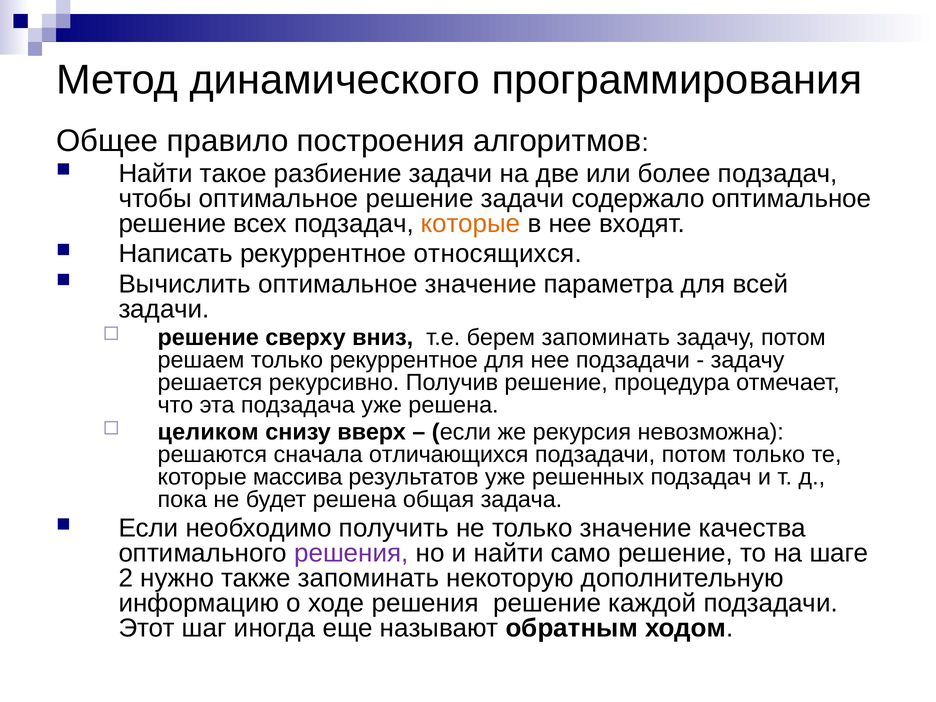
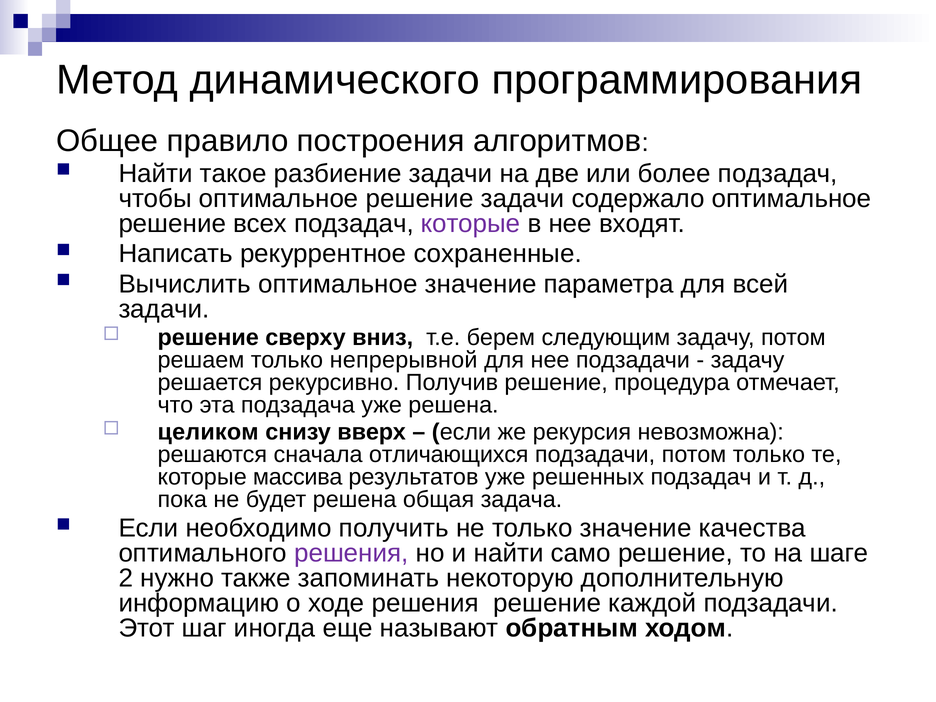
которые colour: orange -> purple (471, 224)
относящихся: относящихся -> сохраненные (498, 254)
берем запоминать: запоминать -> следующим (606, 338)
только рекуррентное: рекуррентное -> непрерывной (404, 360)
